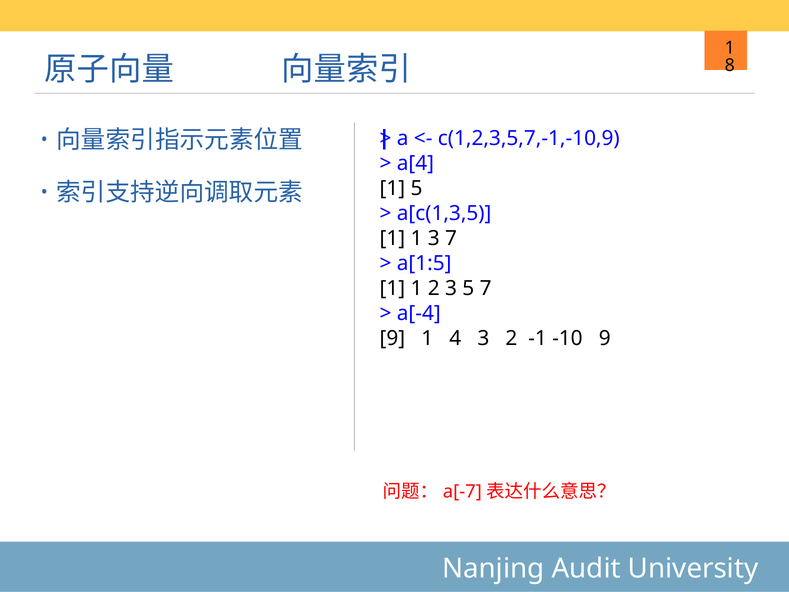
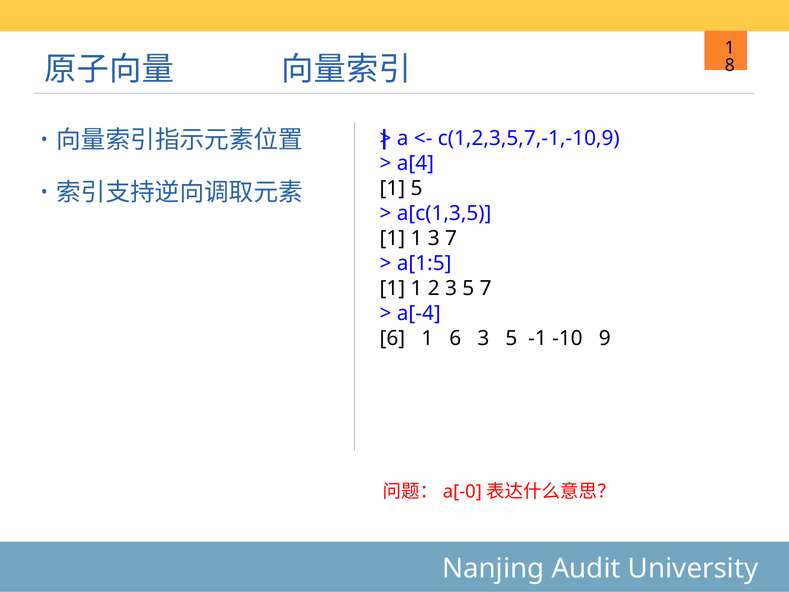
9: 9 -> 6 (392, 338)
1 4: 4 -> 6 (455, 338)
2: 2 -> 5 (511, 338)
a[-7: a[-7 -> a[-0 (462, 491)
